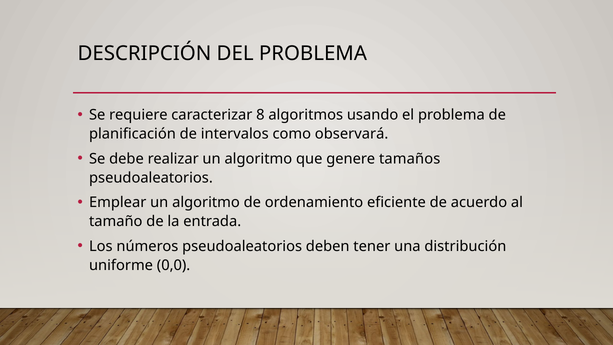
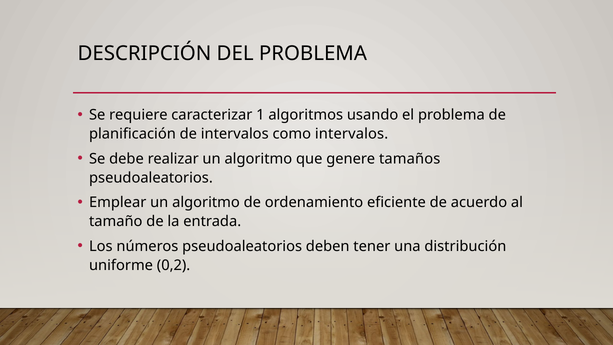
8: 8 -> 1 (260, 115)
como observará: observará -> intervalos (352, 134)
0,0: 0,0 -> 0,2 (174, 265)
